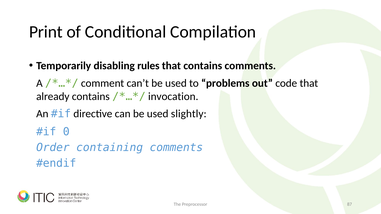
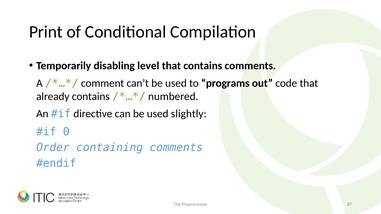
rules: rules -> level (148, 66)
problems: problems -> programs (225, 83)
invocation: invocation -> numbered (173, 97)
